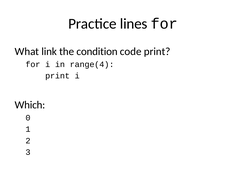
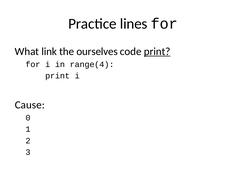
condition: condition -> ourselves (97, 52)
print underline: none -> present (157, 52)
Which: Which -> Cause (30, 105)
